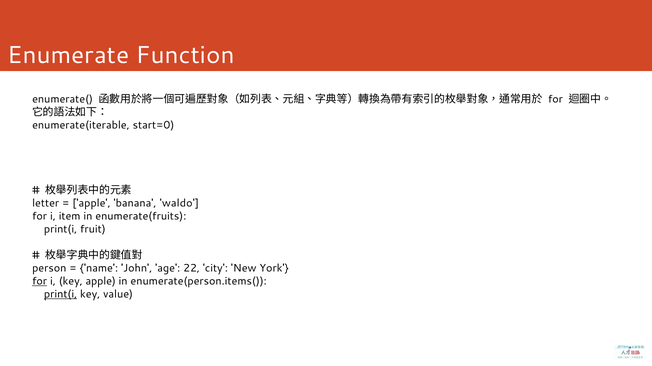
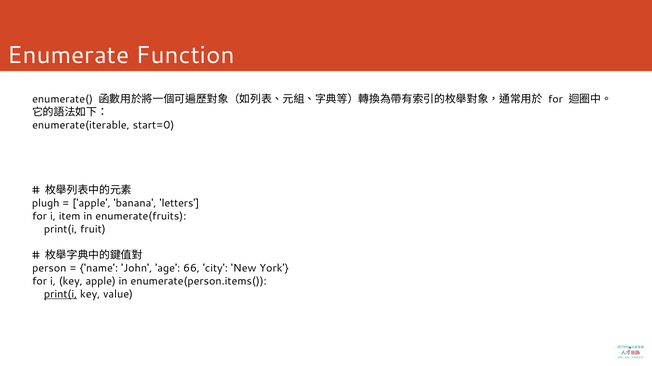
letter: letter -> plugh (46, 203)
waldo: waldo -> letters (179, 203)
22: 22 -> 66 (192, 269)
for underline: present -> none (40, 282)
